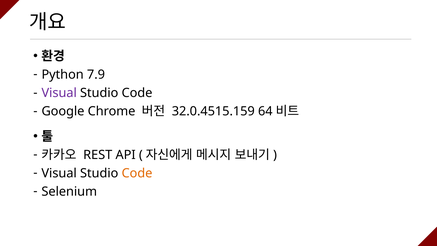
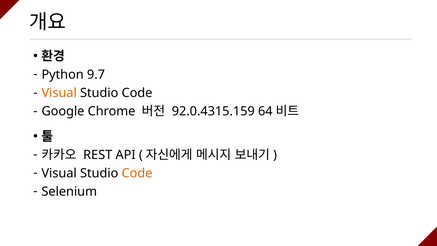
7.9: 7.9 -> 9.7 (96, 75)
Visual colour: purple -> orange (59, 93)
32.0.4515.159: 32.0.4515.159 -> 92.0.4315.159 (213, 111)
